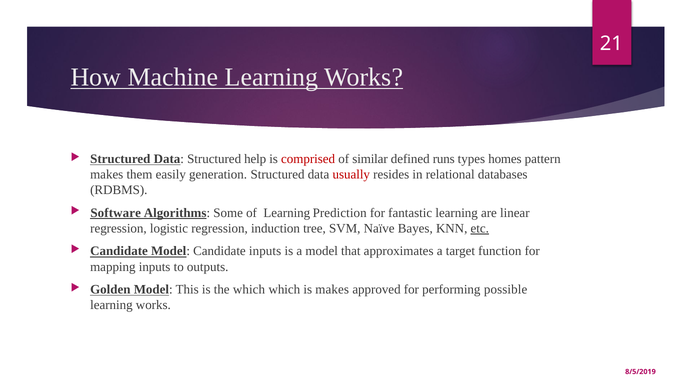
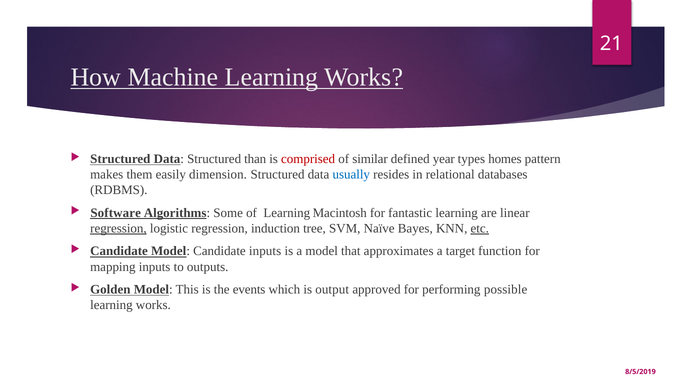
help: help -> than (255, 159)
runs: runs -> year (444, 159)
generation: generation -> dimension (218, 175)
usually colour: red -> blue (351, 175)
Prediction: Prediction -> Macintosh (340, 213)
regression underline: none -> present (118, 229)
the which: which -> events (249, 290)
is makes: makes -> output (332, 290)
